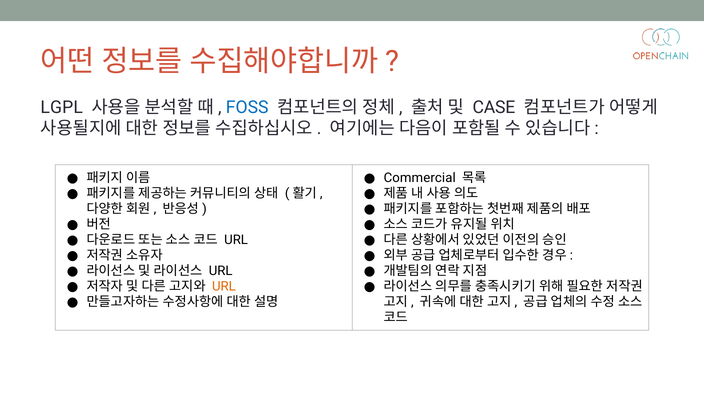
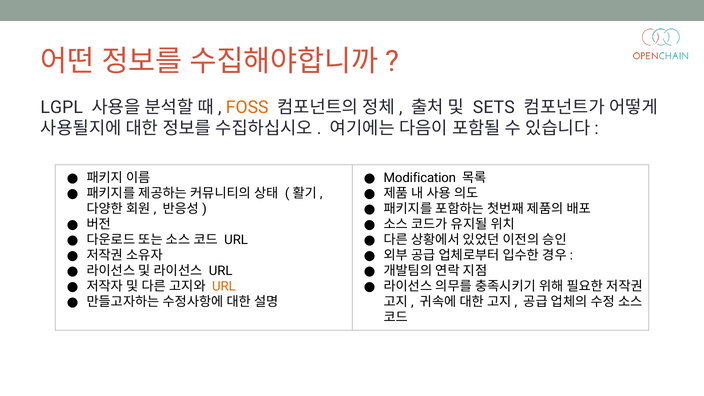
FOSS colour: blue -> orange (247, 107)
CASE: CASE -> SETS (494, 107)
Commercial: Commercial -> Modification (420, 178)
